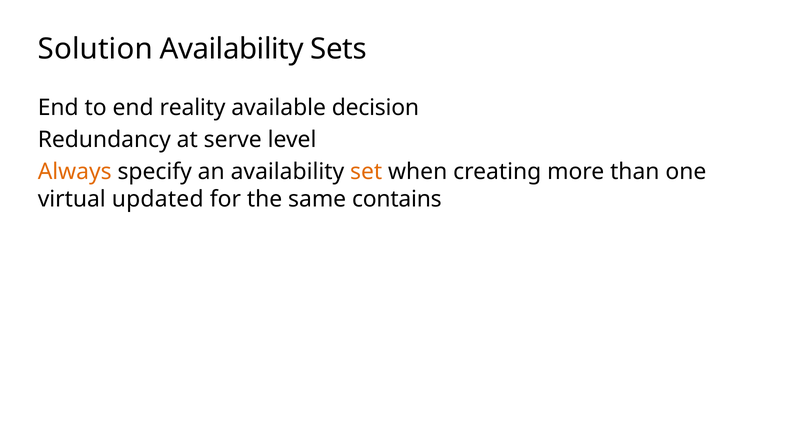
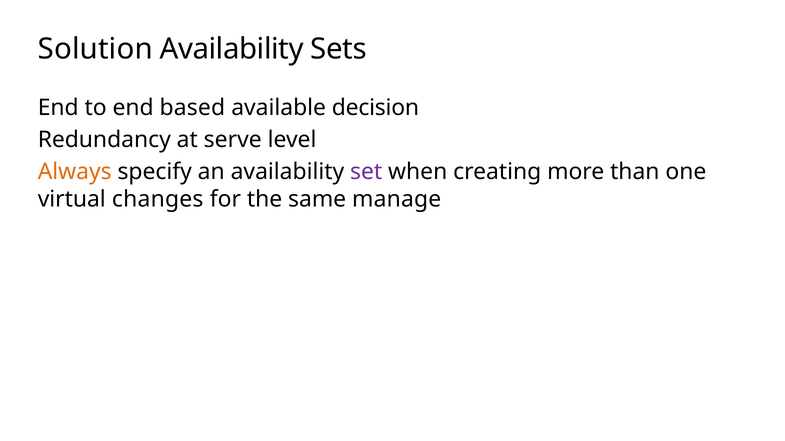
reality: reality -> based (192, 108)
set colour: orange -> purple (366, 172)
updated: updated -> changes (158, 199)
contains: contains -> manage (397, 199)
